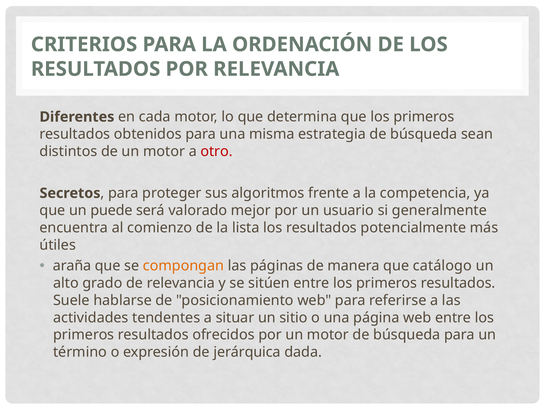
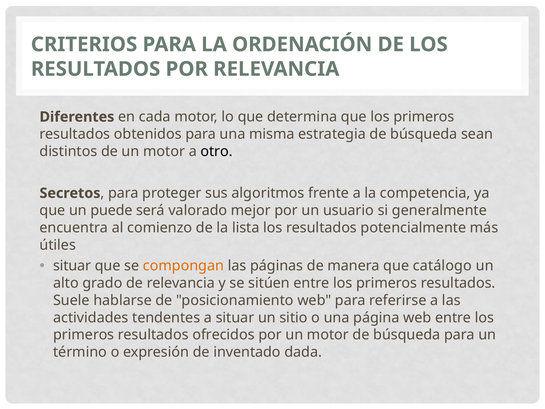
otro colour: red -> black (217, 151)
araña: araña -> situar (72, 266)
jerárquica: jerárquica -> inventado (247, 352)
